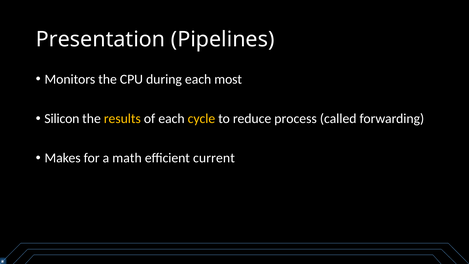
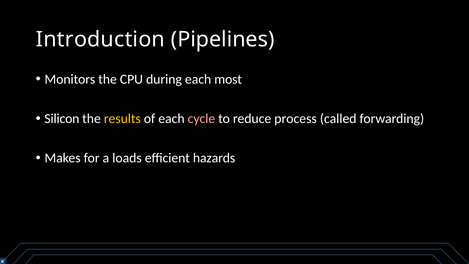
Presentation: Presentation -> Introduction (100, 39)
cycle colour: yellow -> pink (201, 119)
math: math -> loads (127, 158)
current: current -> hazards (214, 158)
